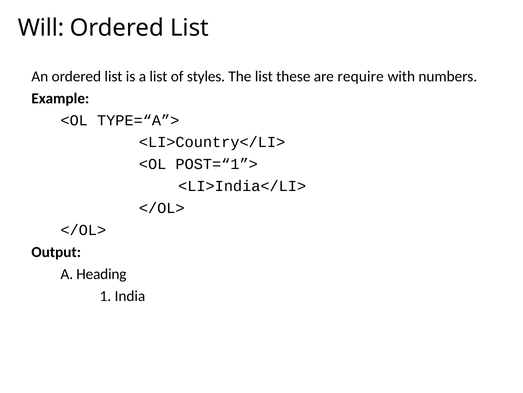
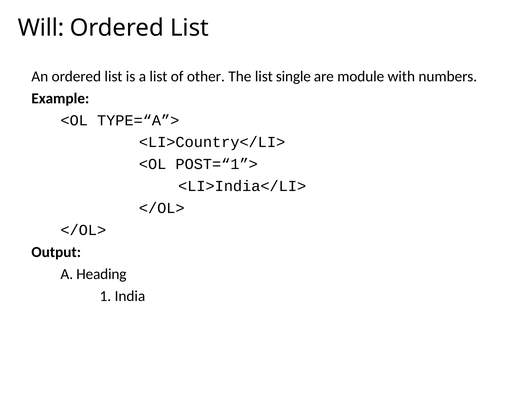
styles: styles -> other (206, 76)
these: these -> single (293, 76)
require: require -> module (361, 76)
